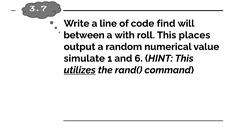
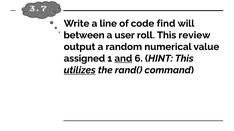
with: with -> user (125, 35)
places: places -> review (194, 35)
simulate: simulate -> assigned (84, 59)
and underline: none -> present (123, 59)
